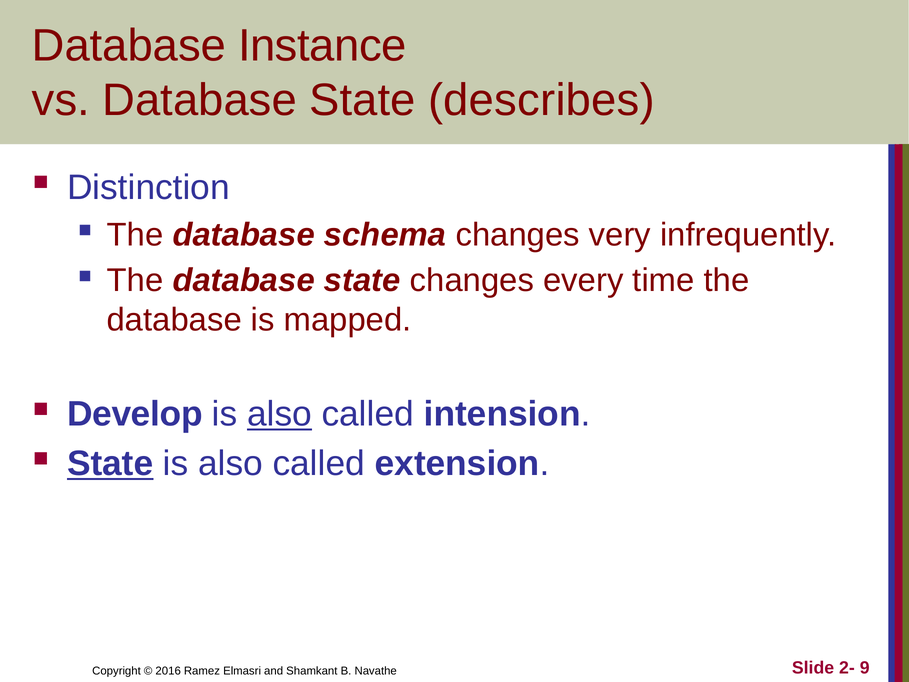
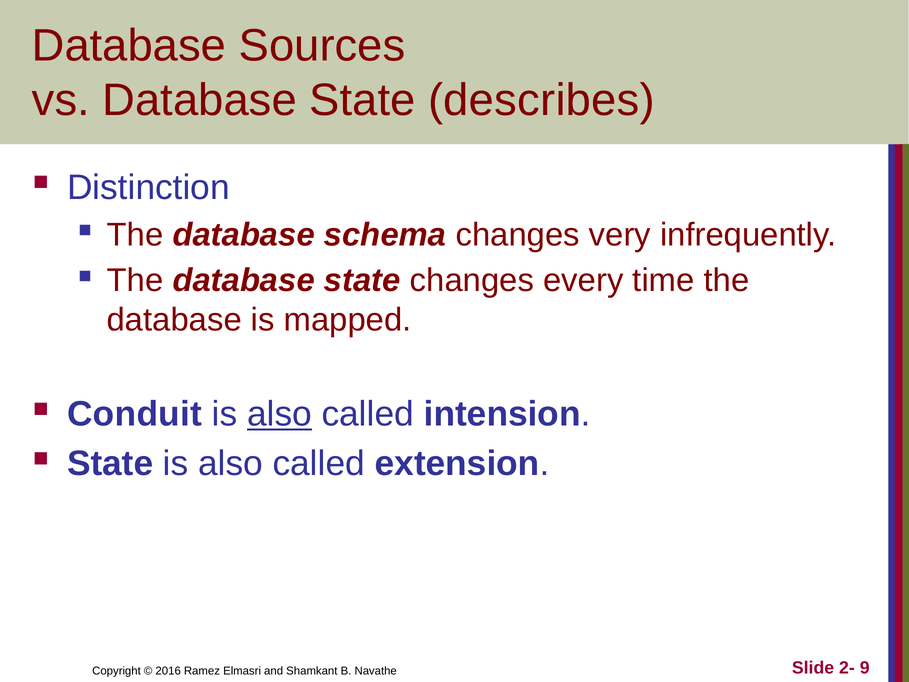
Instance: Instance -> Sources (322, 46)
Develop: Develop -> Conduit (135, 414)
State underline: present -> none (110, 463)
